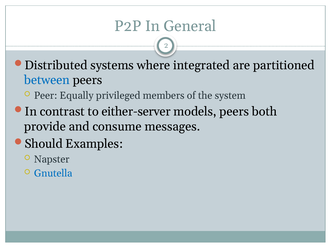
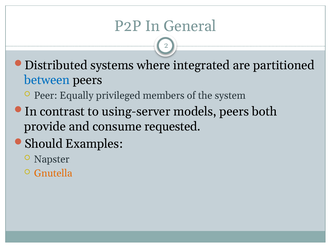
either-server: either-server -> using-server (136, 112)
messages: messages -> requested (173, 127)
Gnutella colour: blue -> orange (53, 174)
